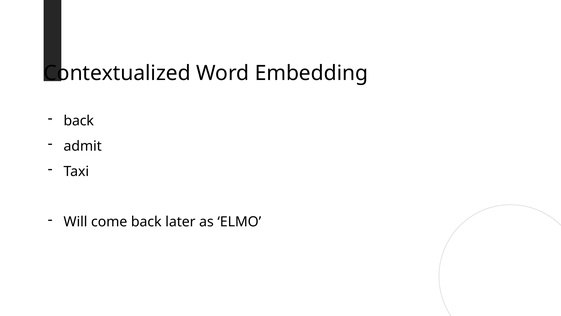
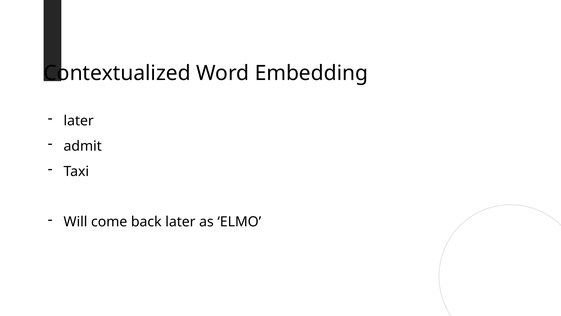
back: back -> later (79, 121)
